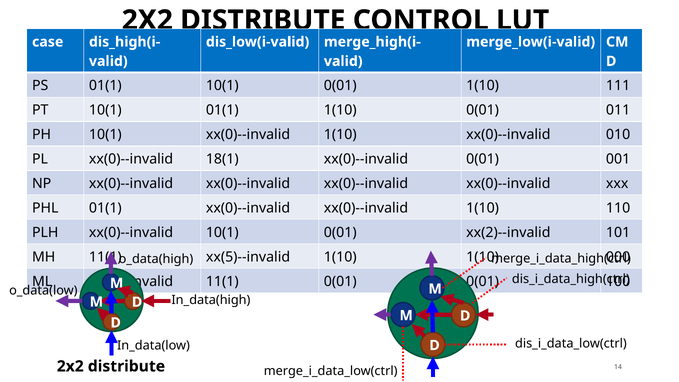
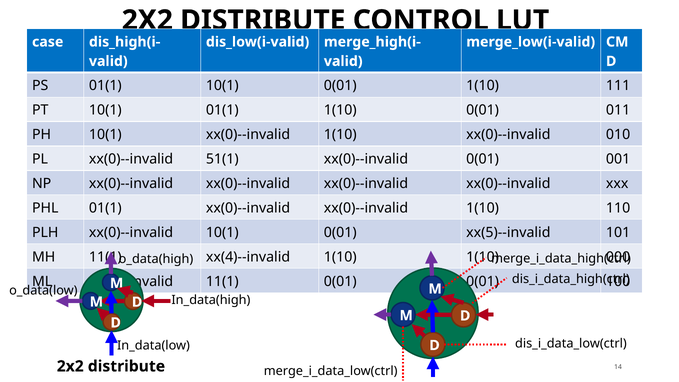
18(1: 18(1 -> 51(1 (222, 159)
xx(2)--invalid: xx(2)--invalid -> xx(5)--invalid (508, 232)
xx(5)--invalid: xx(5)--invalid -> xx(4)--invalid (248, 257)
